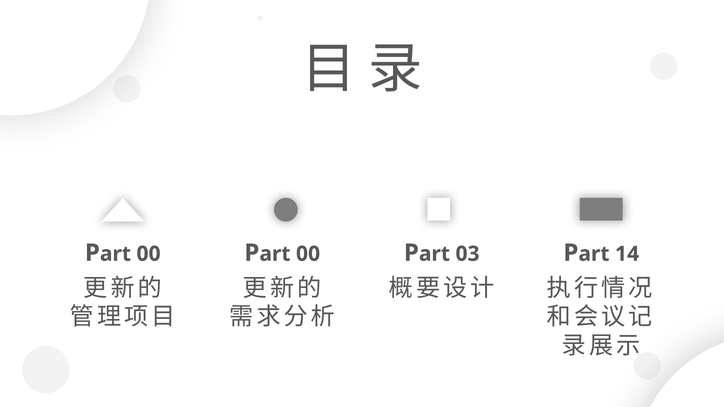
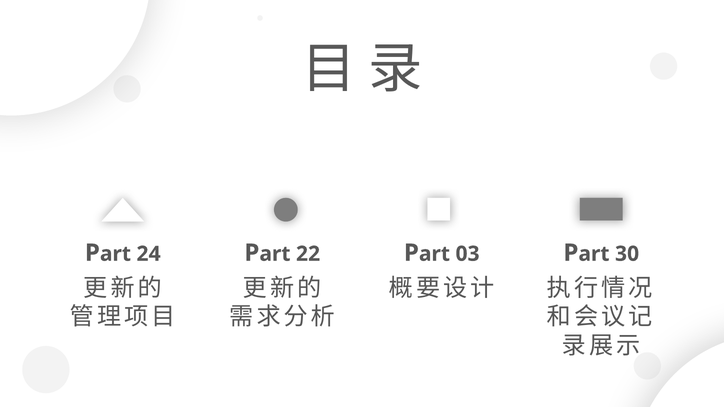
00: 00 -> 24 (149, 254)
00: 00 -> 22 (308, 254)
14: 14 -> 30 (627, 254)
